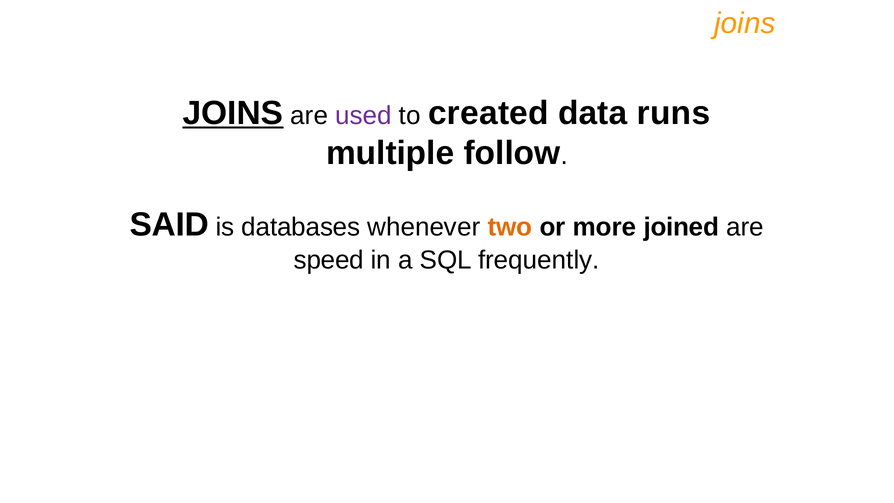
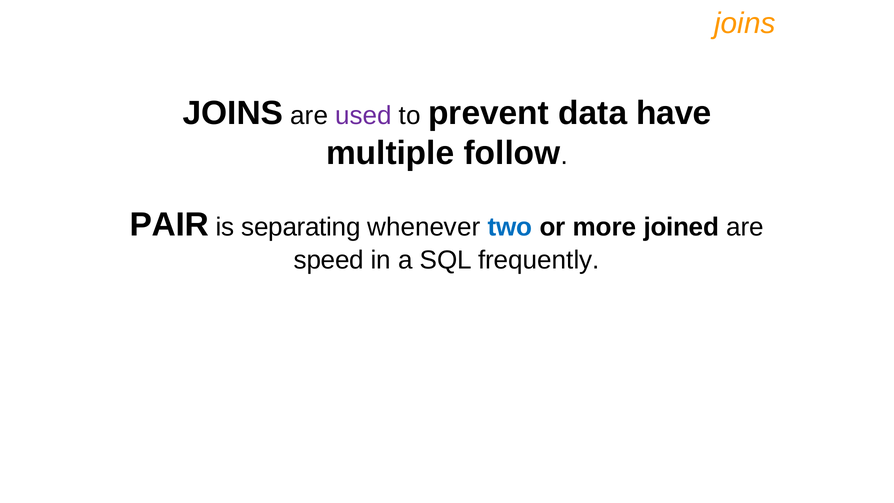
JOINS underline: present -> none (233, 113)
created: created -> prevent (489, 113)
runs: runs -> have (674, 113)
SAID: SAID -> PAIR (169, 225)
databases: databases -> separating (301, 227)
two colour: orange -> blue (510, 227)
